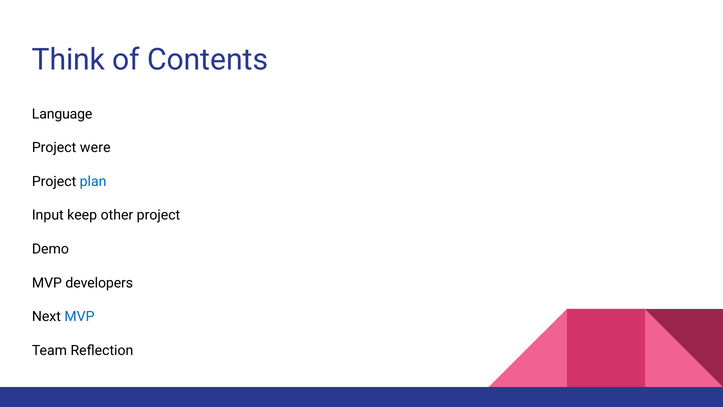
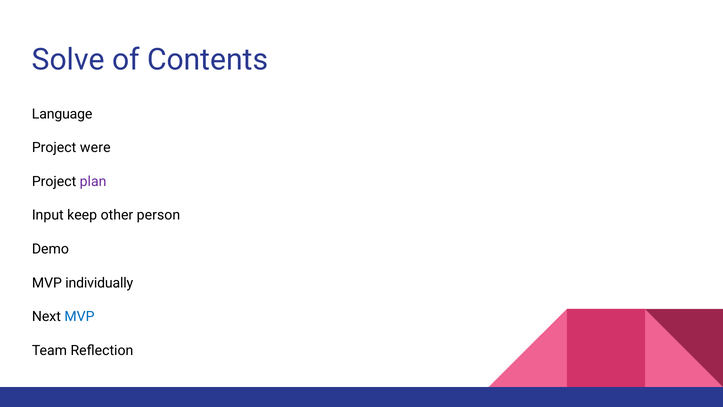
Think: Think -> Solve (68, 60)
plan colour: blue -> purple (93, 181)
other project: project -> person (158, 215)
developers: developers -> individually (99, 283)
